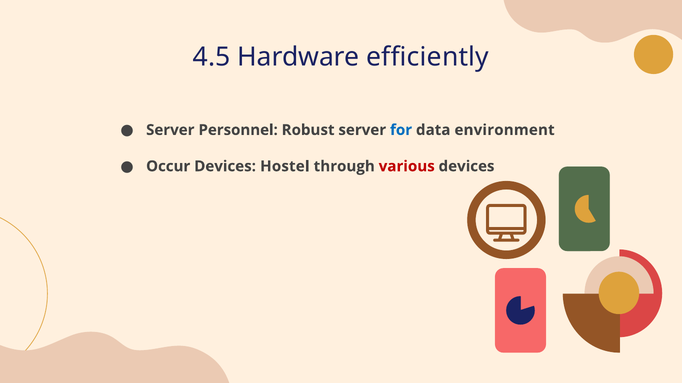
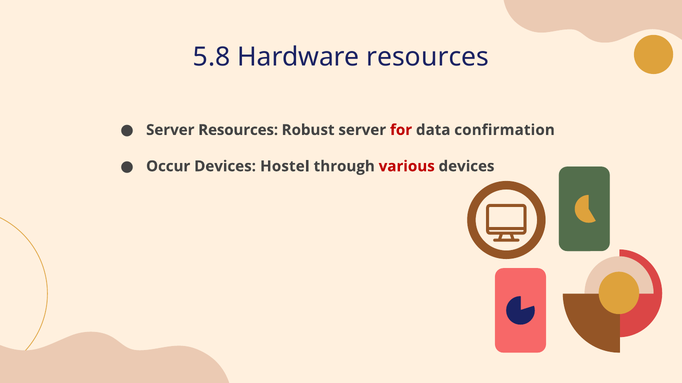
4.5: 4.5 -> 5.8 (212, 57)
Hardware efficiently: efficiently -> resources (428, 57)
Server Personnel: Personnel -> Resources (238, 130)
for colour: blue -> red (401, 130)
environment: environment -> confirmation (505, 130)
